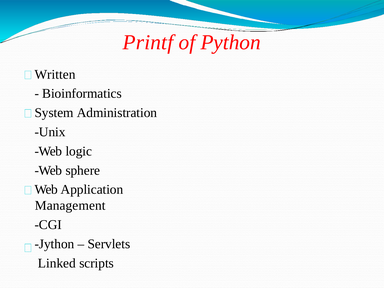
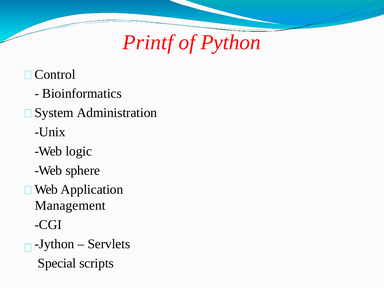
Written: Written -> Control (55, 74)
Linked: Linked -> Special (57, 263)
